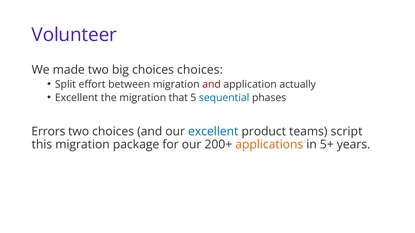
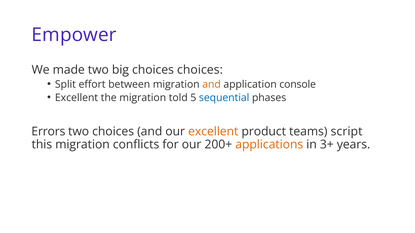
Volunteer: Volunteer -> Empower (74, 35)
and colour: red -> orange (212, 84)
actually: actually -> console (298, 84)
that: that -> told (178, 98)
excellent colour: blue -> orange (213, 132)
package: package -> conflicts (136, 145)
5+: 5+ -> 3+ (327, 145)
